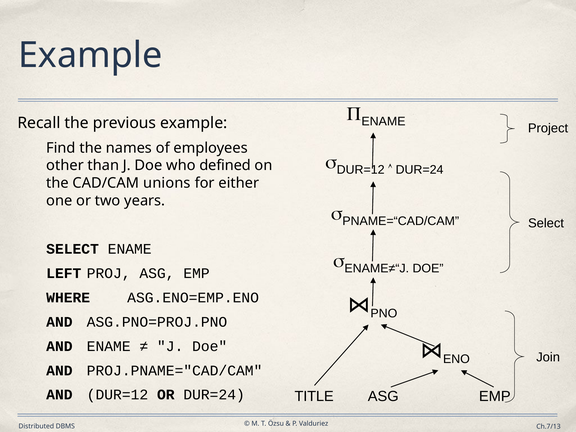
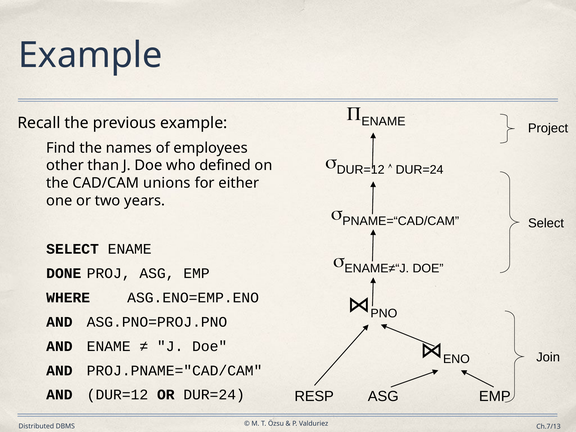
LEFT: LEFT -> DONE (64, 273)
TITLE: TITLE -> RESP (314, 396)
